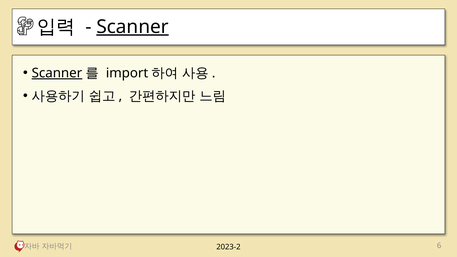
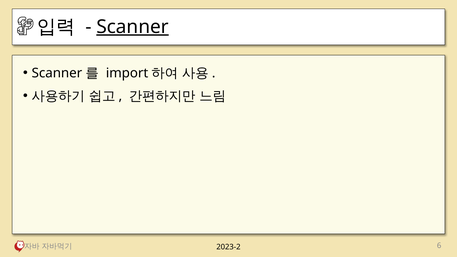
Scanner underline: present -> none (57, 73)
